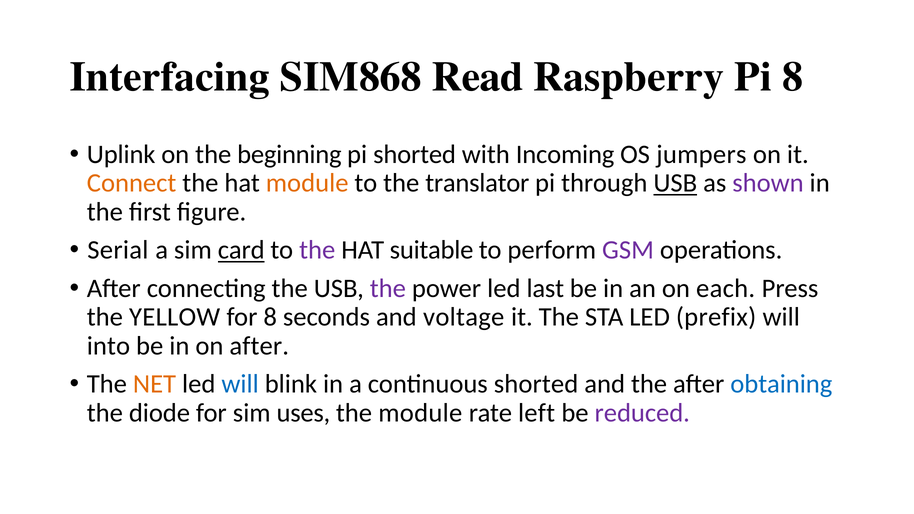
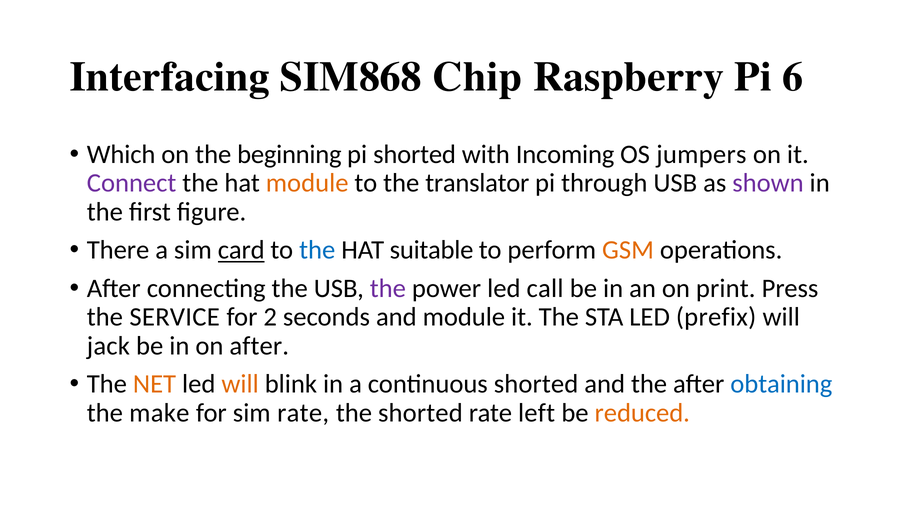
Read: Read -> Chip (477, 77)
Pi 8: 8 -> 6 (793, 77)
Uplink: Uplink -> Which (121, 154)
Connect colour: orange -> purple (132, 183)
USB underline: present -> none (675, 183)
Serial: Serial -> There (118, 250)
the colour: purple -> blue (317, 250)
GSM colour: purple -> orange (628, 250)
last: last -> call (545, 289)
each: each -> print (726, 289)
YELLOW: YELLOW -> SERVICE (175, 317)
for 8: 8 -> 2 (270, 317)
and voltage: voltage -> module (464, 317)
into: into -> jack (108, 346)
will colour: blue -> orange (240, 384)
diode: diode -> make (159, 413)
sim uses: uses -> rate (303, 413)
the module: module -> shorted (420, 413)
reduced colour: purple -> orange (642, 413)
